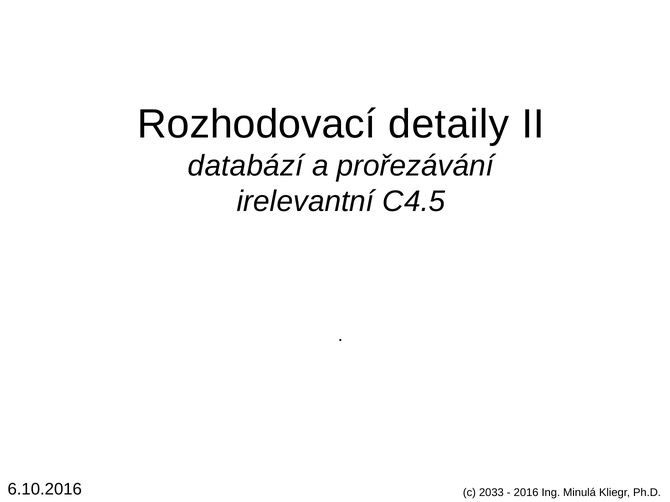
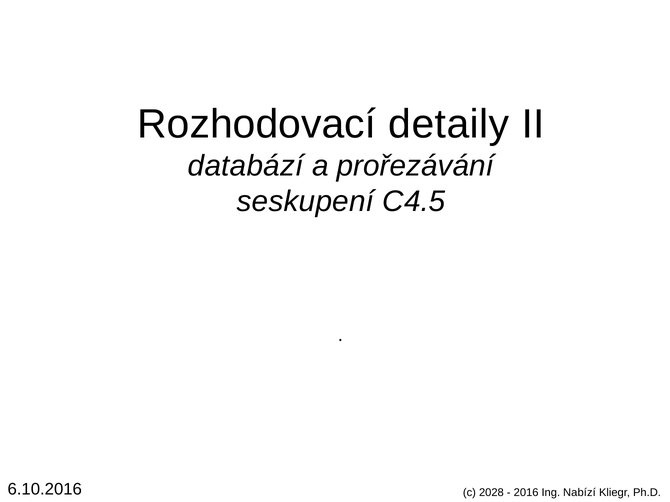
irelevantní: irelevantní -> seskupení (305, 202)
2033: 2033 -> 2028 (491, 493)
Minulá: Minulá -> Nabízí (579, 493)
